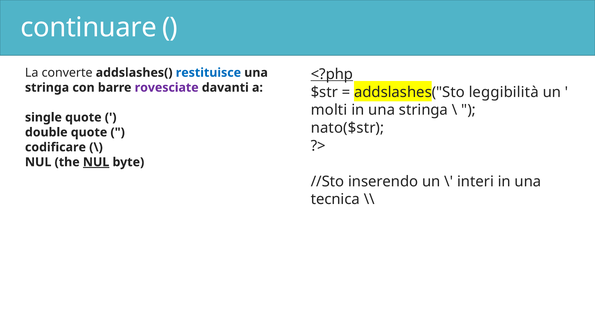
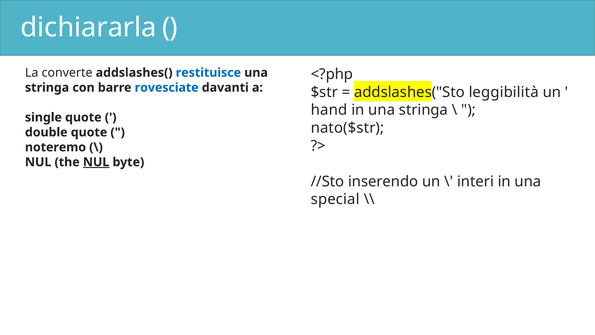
continuare: continuare -> dichiararla (89, 27)
<?php underline: present -> none (332, 74)
rovesciate colour: purple -> blue (167, 87)
molti: molti -> hand (329, 110)
codificare: codificare -> noteremo (55, 147)
tecnica: tecnica -> special (335, 199)
